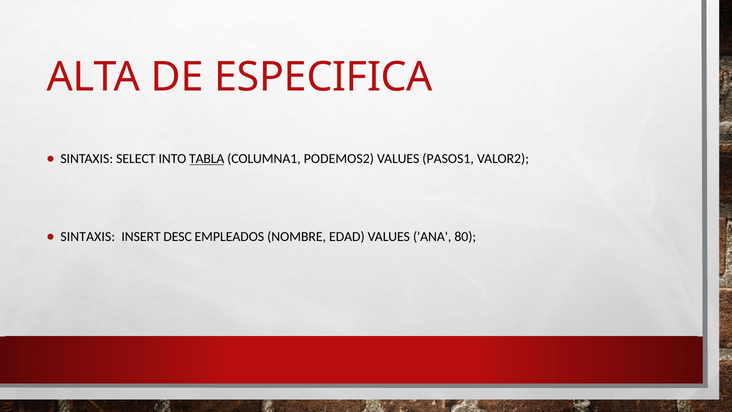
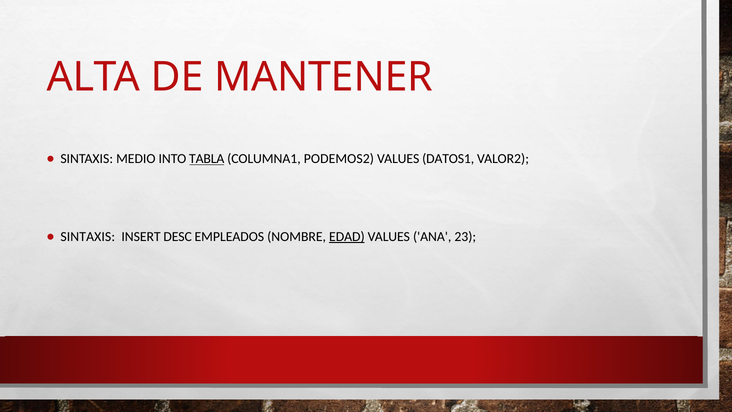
ESPECIFICA: ESPECIFICA -> MANTENER (324, 77)
SELECT: SELECT -> MEDIO (136, 159)
PASOS1: PASOS1 -> DATOS1 (448, 159)
EDAD underline: none -> present (347, 236)
80: 80 -> 23 (465, 236)
